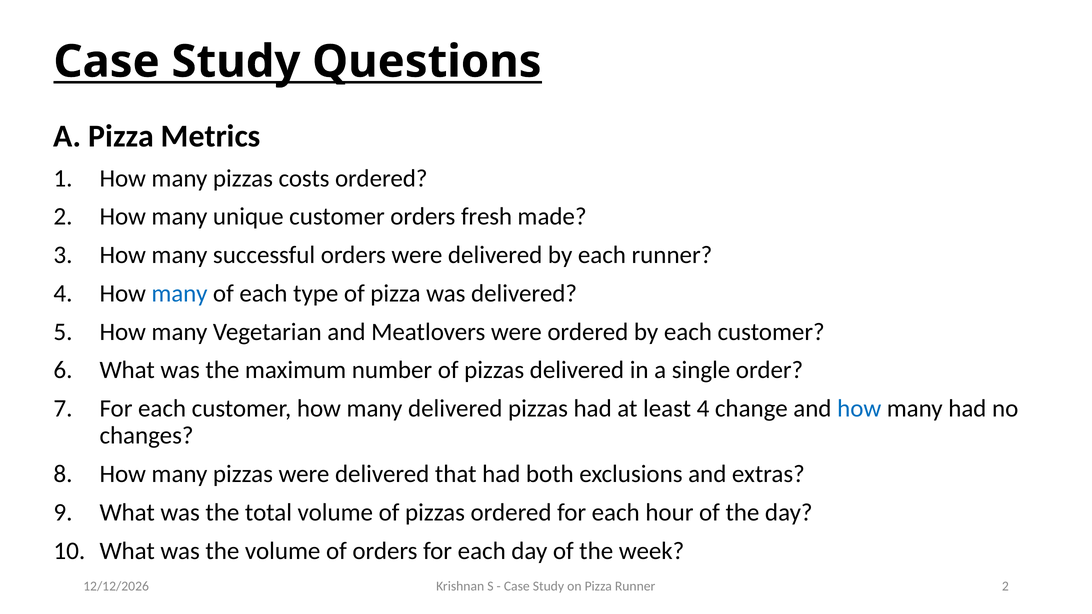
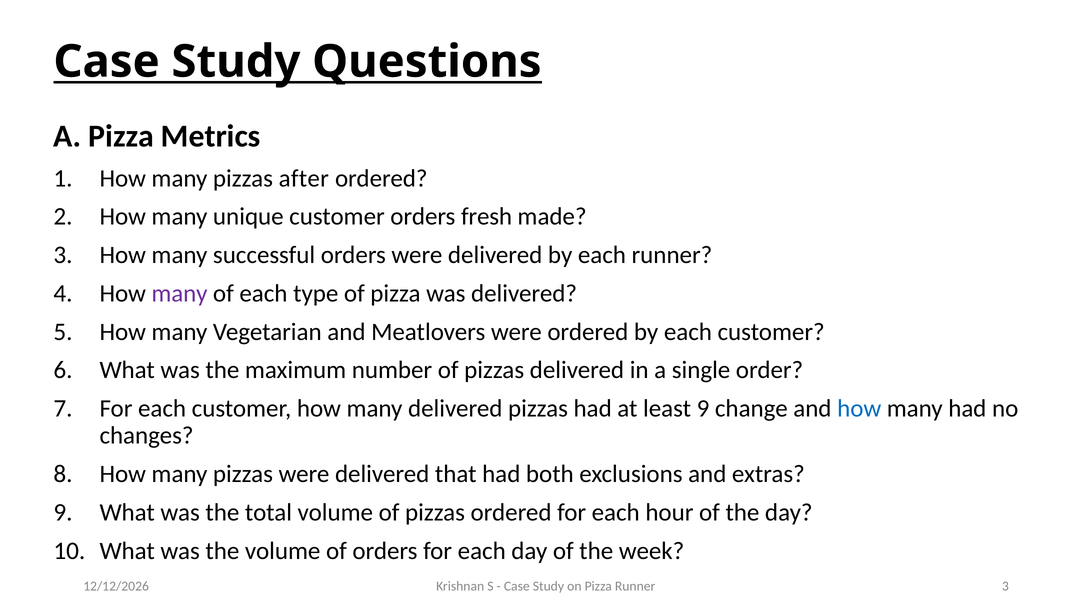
costs: costs -> after (304, 178)
many colour: blue -> purple (180, 294)
least 4: 4 -> 9 (703, 409)
Runner 2: 2 -> 3 (1005, 586)
